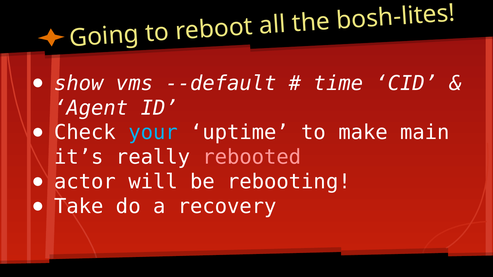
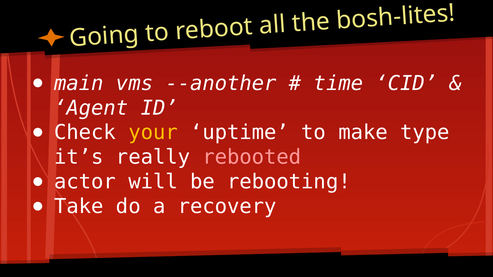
show: show -> main (79, 83)
--default: --default -> --another (221, 83)
your colour: light blue -> yellow (153, 133)
main: main -> type (425, 133)
